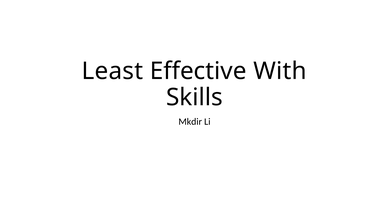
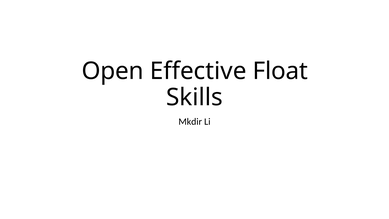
Least: Least -> Open (113, 71)
With: With -> Float (280, 71)
